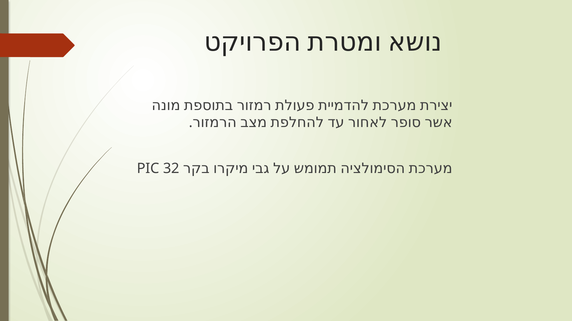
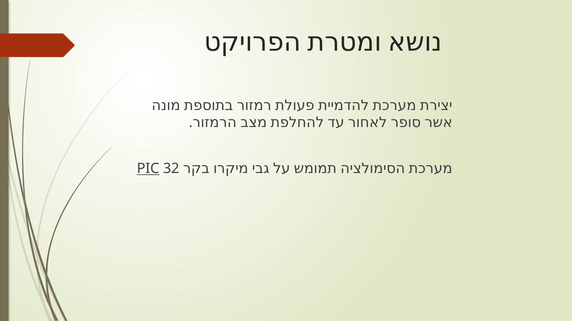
PIC underline: none -> present (148, 169)
